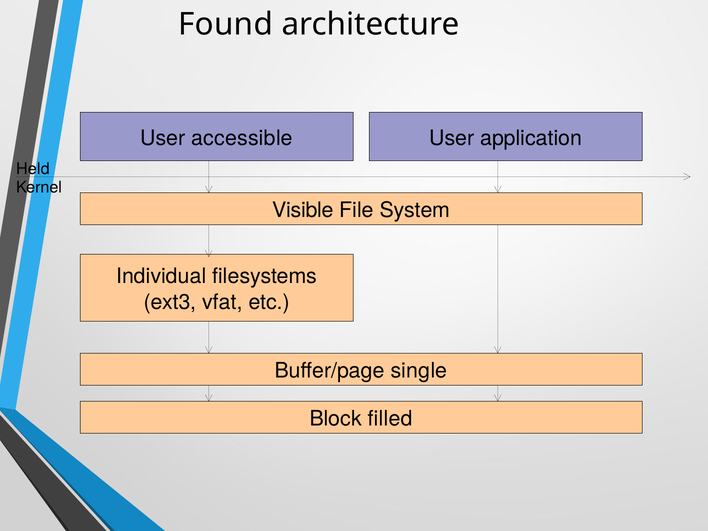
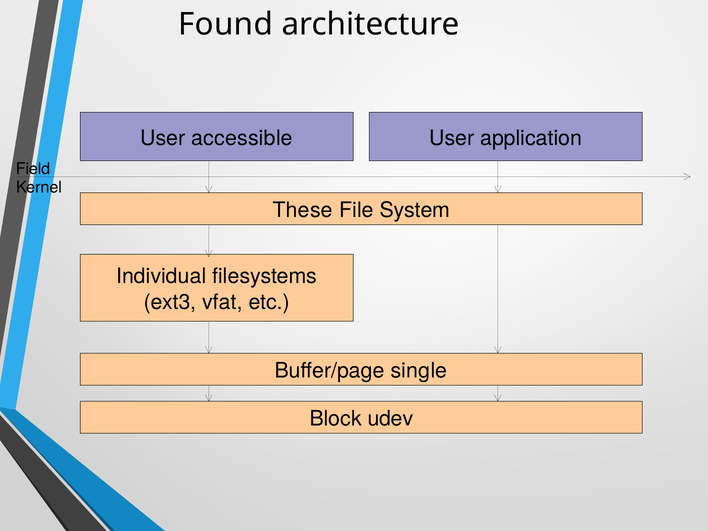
Held: Held -> Field (33, 169)
Visible: Visible -> These (303, 210)
filled: filled -> udev (390, 419)
